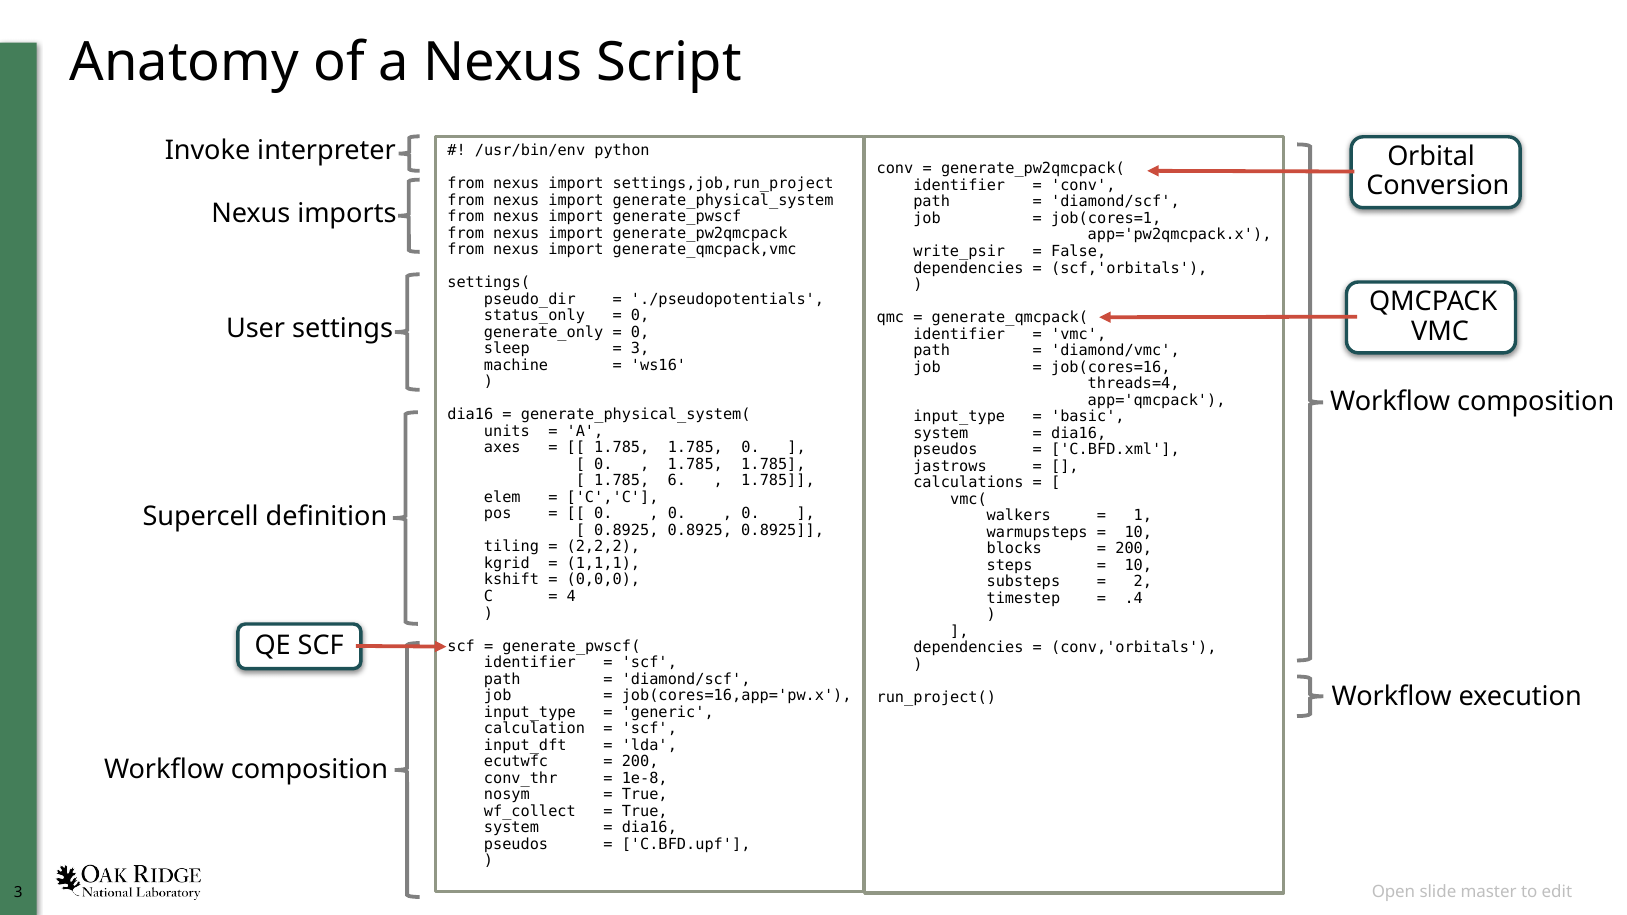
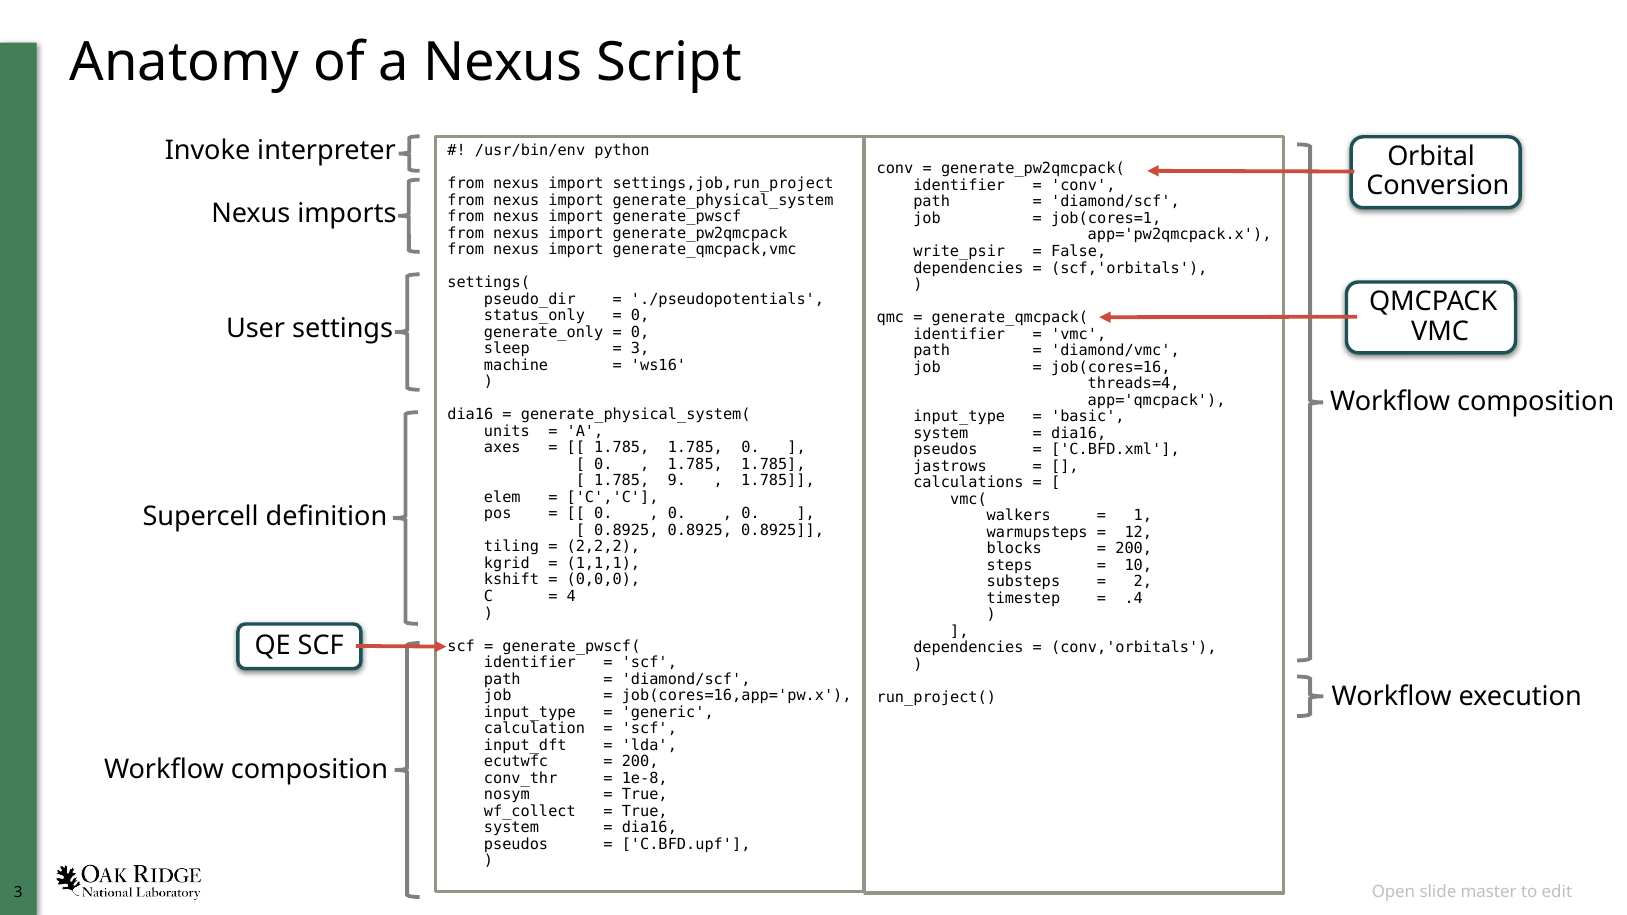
6: 6 -> 9 (677, 481)
10: 10 -> 12 (1138, 532)
